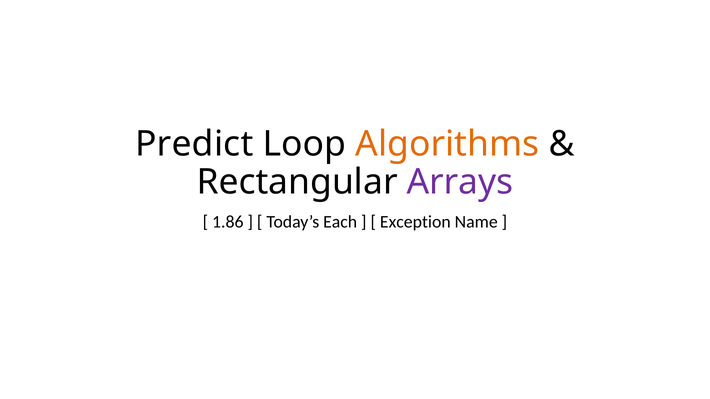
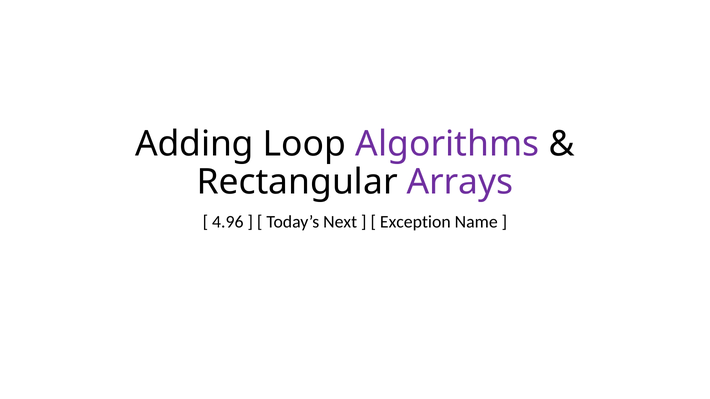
Predict: Predict -> Adding (194, 144)
Algorithms colour: orange -> purple (447, 144)
1.86: 1.86 -> 4.96 (228, 222)
Each: Each -> Next (340, 222)
